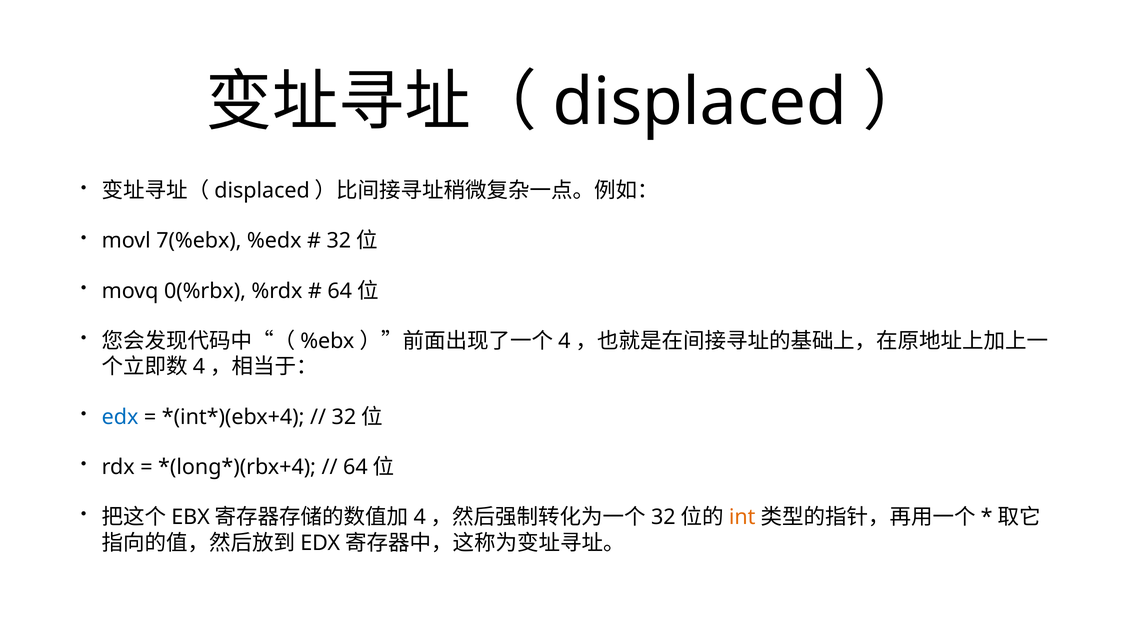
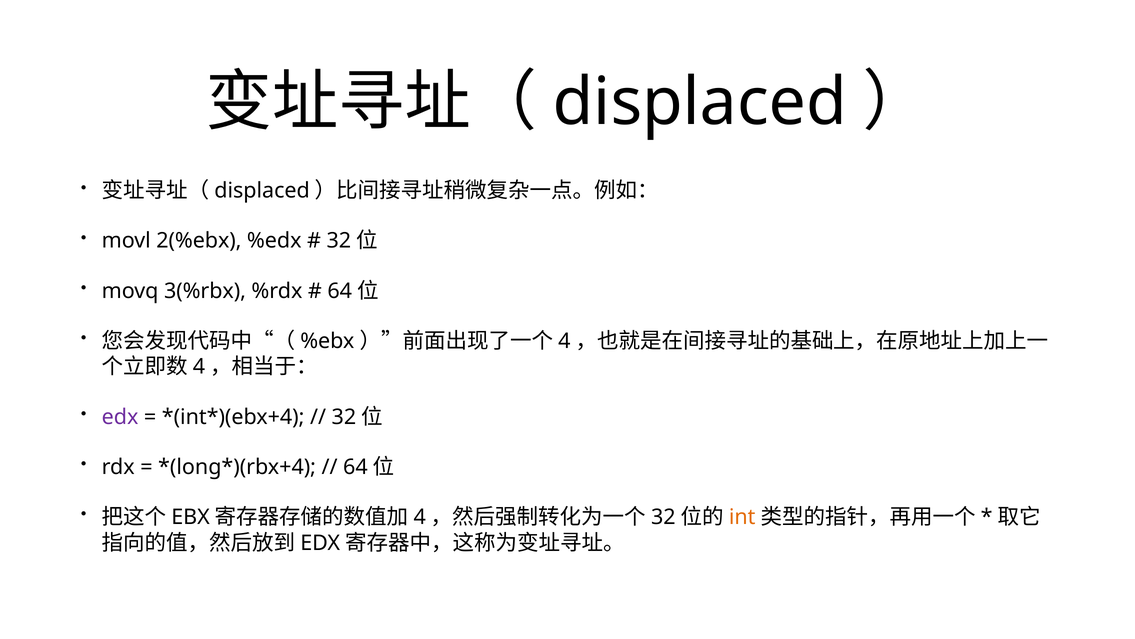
7(%ebx: 7(%ebx -> 2(%ebx (199, 241)
0(%rbx: 0(%rbx -> 3(%rbx (205, 291)
edx colour: blue -> purple (120, 417)
